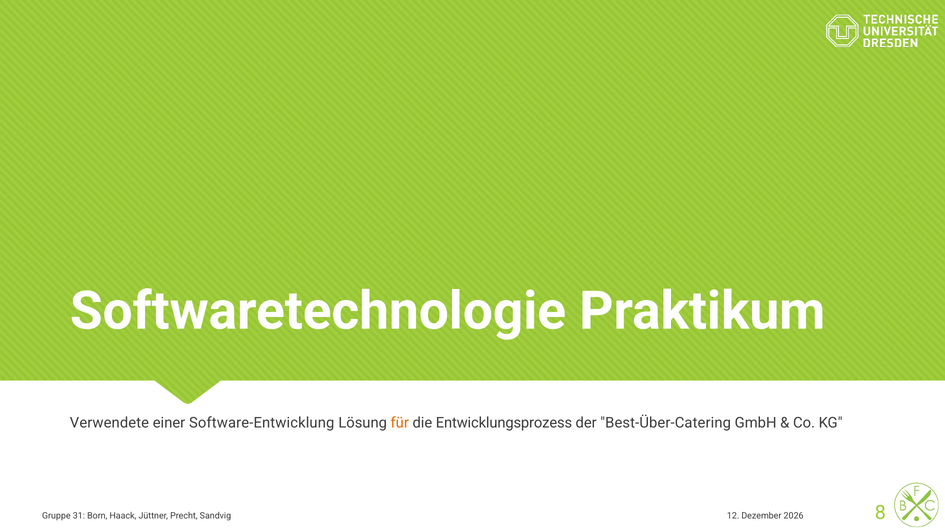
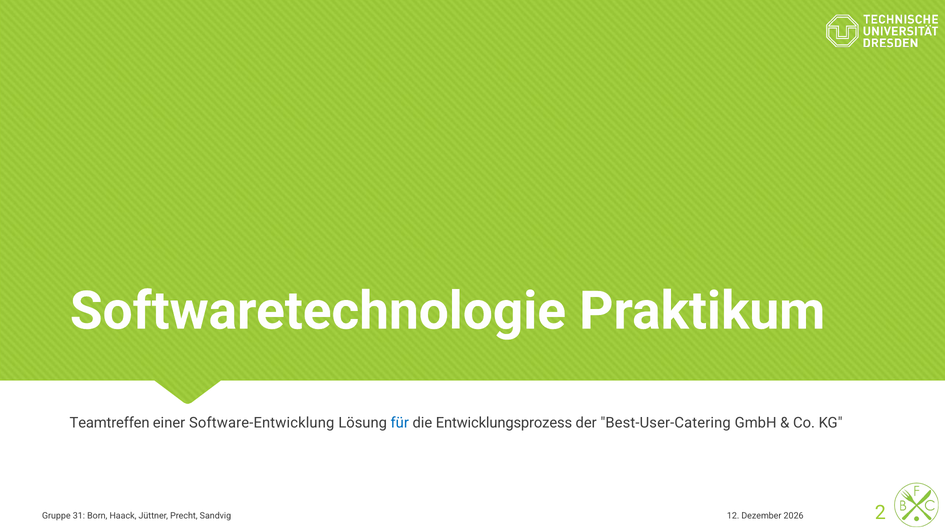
Verwendete: Verwendete -> Teamtreffen (110, 423)
für colour: orange -> blue (400, 423)
Best-Über-Catering: Best-Über-Catering -> Best-User-Catering (666, 423)
8: 8 -> 2 (880, 512)
